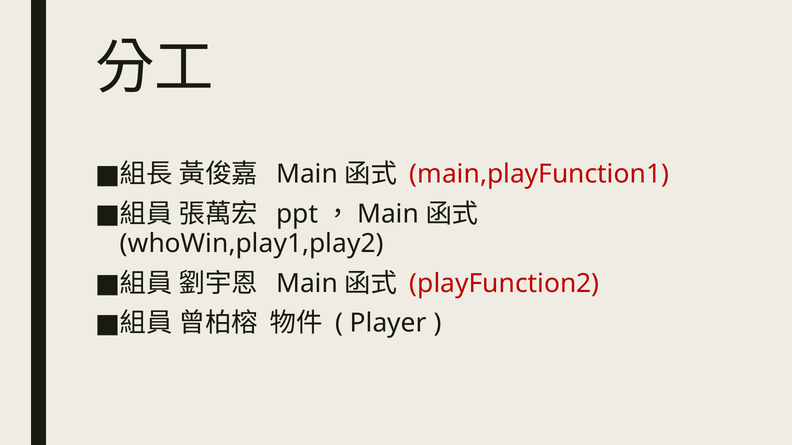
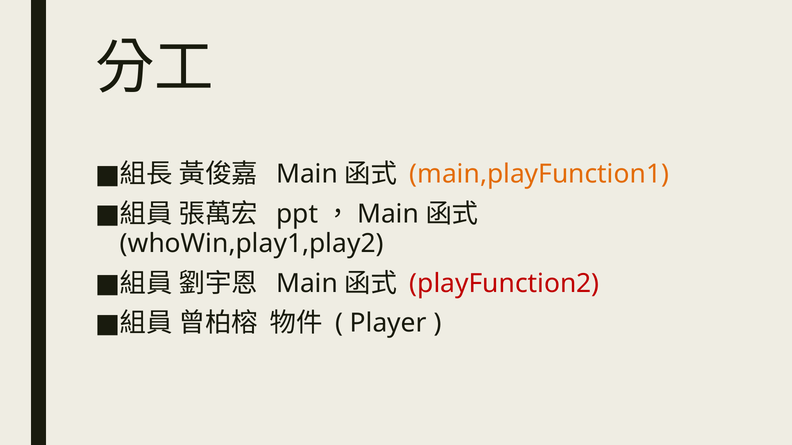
main,playFunction1 colour: red -> orange (539, 174)
